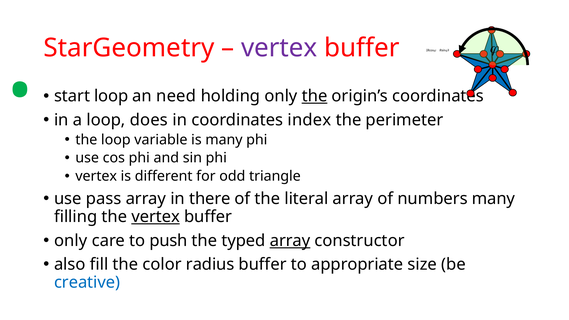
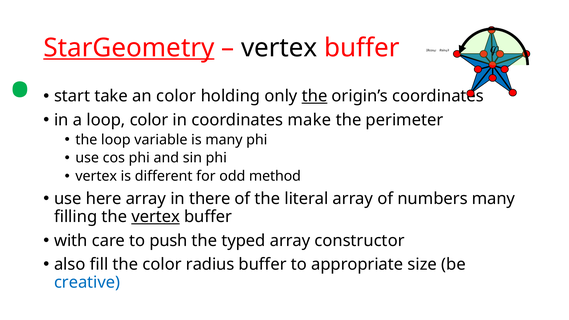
StarGeometry underline: none -> present (129, 48)
vertex colour: purple -> black (279, 48)
start loop: loop -> take (111, 96)
an need: need -> color (176, 96)
loop does: does -> color (149, 120)
index: index -> make (309, 120)
triangle: triangle -> method (275, 176)
pass: pass -> here (104, 199)
only: only -> with (71, 241)
array underline: present -> none (290, 241)
